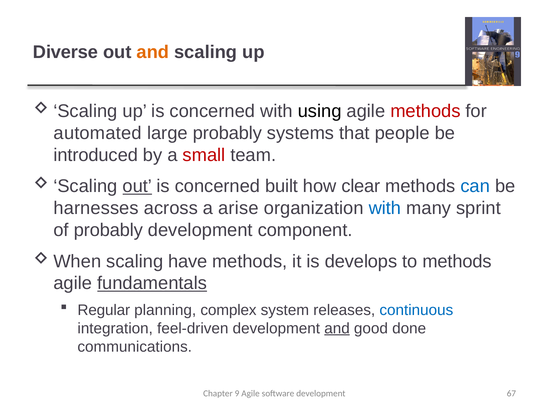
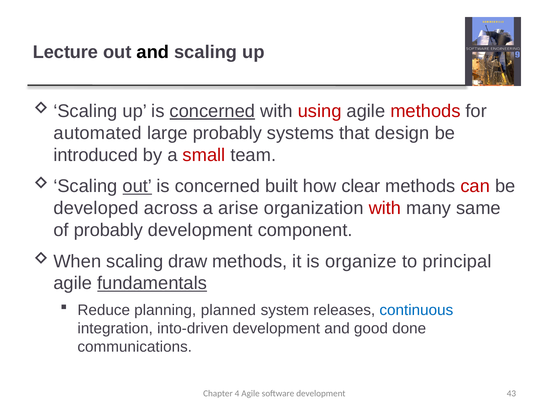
Diverse: Diverse -> Lecture (66, 52)
and colour: orange -> black (153, 52)
concerned underline: none -> present (212, 111)
using colour: black -> red (320, 111)
people: people -> design (402, 133)
can colour: blue -> red (475, 186)
harnesses: harnesses -> developed (96, 208)
with colour: blue -> red (385, 208)
sprint: sprint -> same (478, 208)
have: have -> draw (188, 261)
develops: develops -> organize (361, 261)
to methods: methods -> principal (457, 261)
Regular: Regular -> Reduce (104, 310)
complex: complex -> planned (228, 310)
feel-driven: feel-driven -> into-driven (193, 328)
and underline: present -> none (337, 328)
9: 9 -> 4 (237, 393)
67: 67 -> 43 (511, 393)
